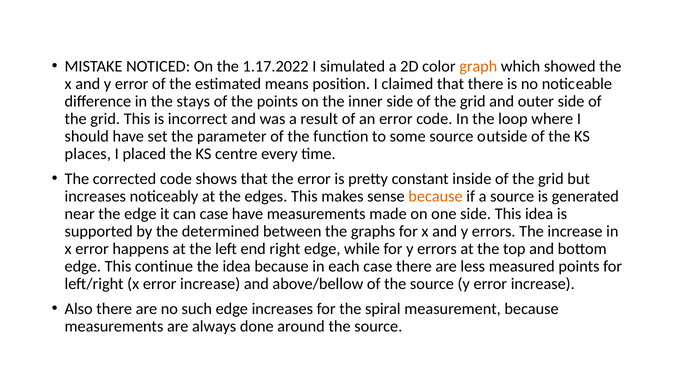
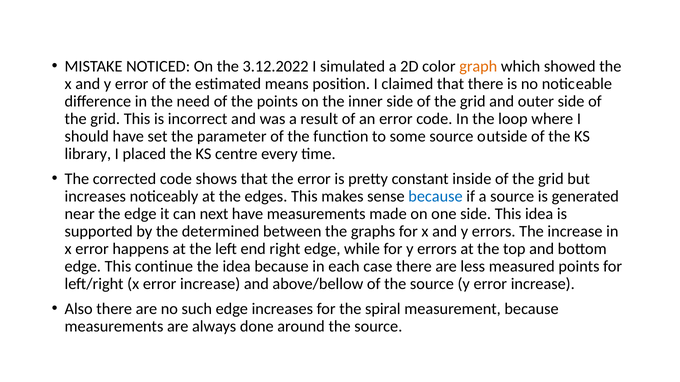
1.17.2022: 1.17.2022 -> 3.12.2022 (276, 66)
stays: stays -> need (193, 102)
places: places -> library (88, 154)
because colour: orange -> blue (436, 197)
can case: case -> next (214, 214)
